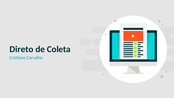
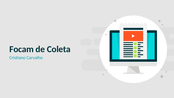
Direto: Direto -> Focam (22, 49)
